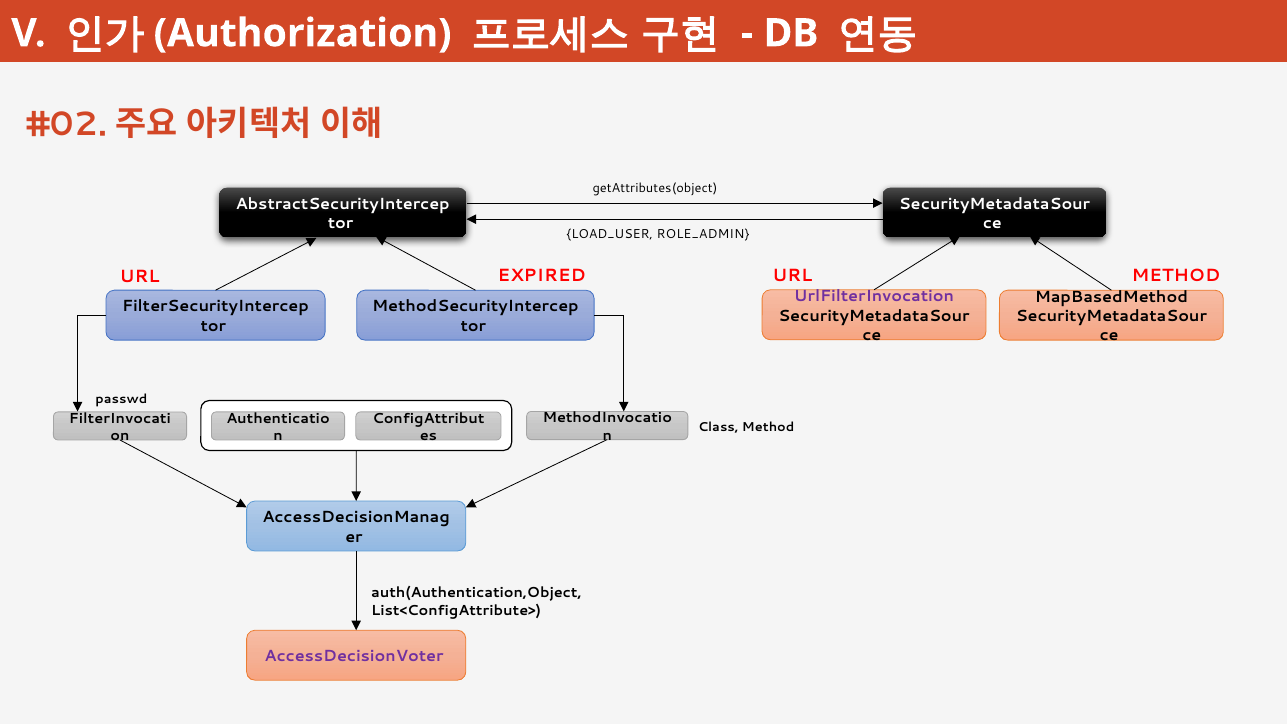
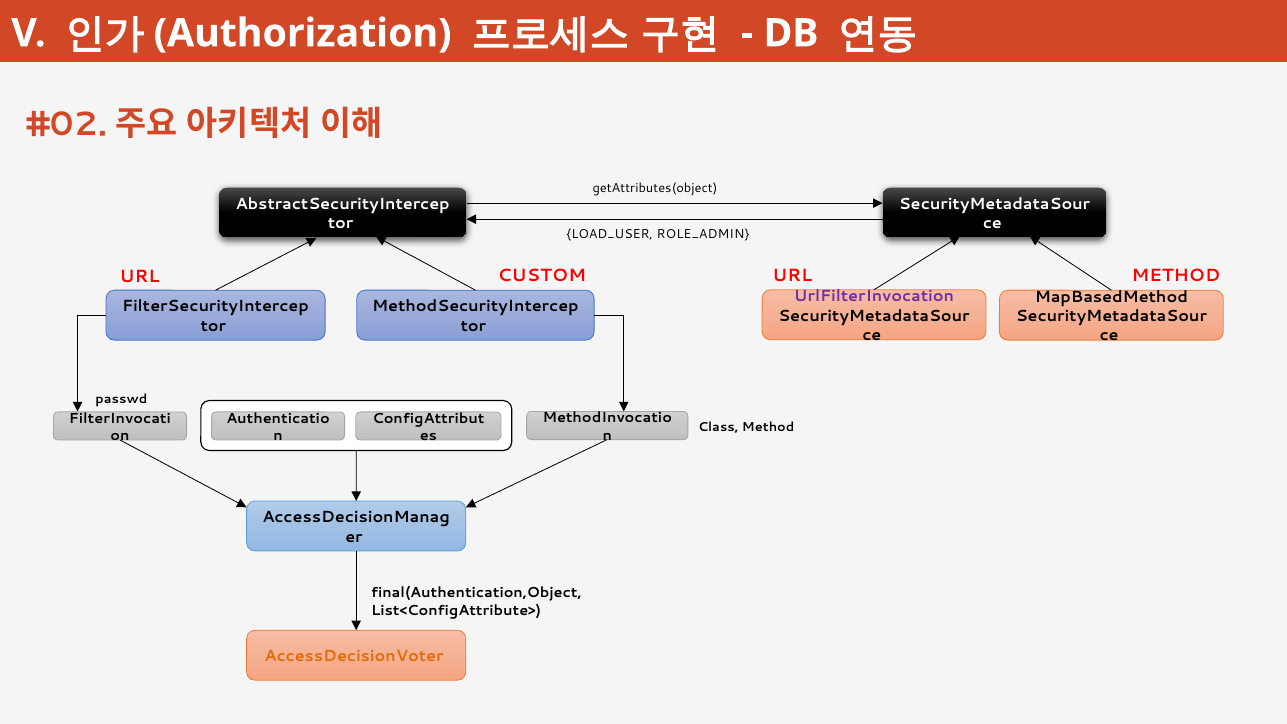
EXPIRED: EXPIRED -> CUSTOM (542, 275)
auth(Authentication,Object: auth(Authentication,Object -> final(Authentication,Object (476, 593)
AccessDecisionVoter colour: purple -> orange (354, 656)
